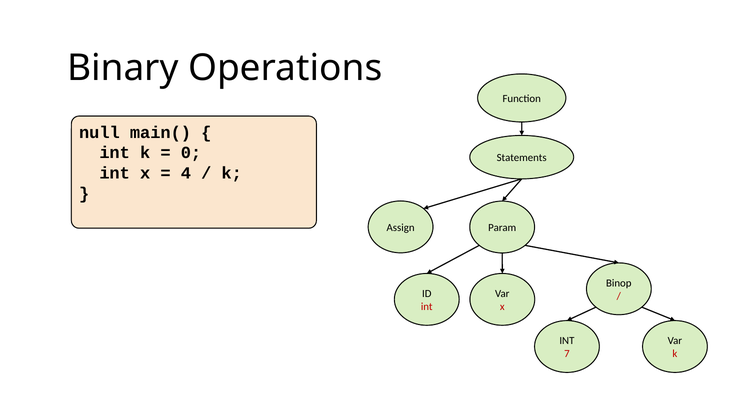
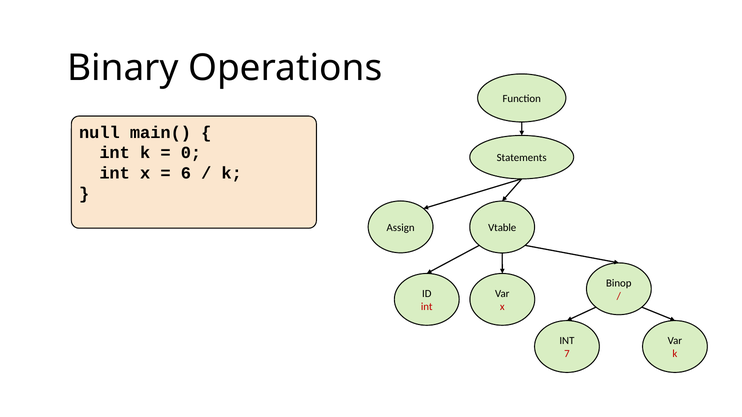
4: 4 -> 6 (186, 173)
Param: Param -> Vtable (502, 228)
